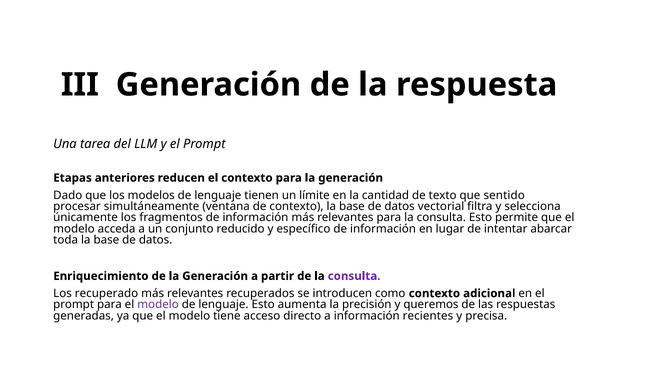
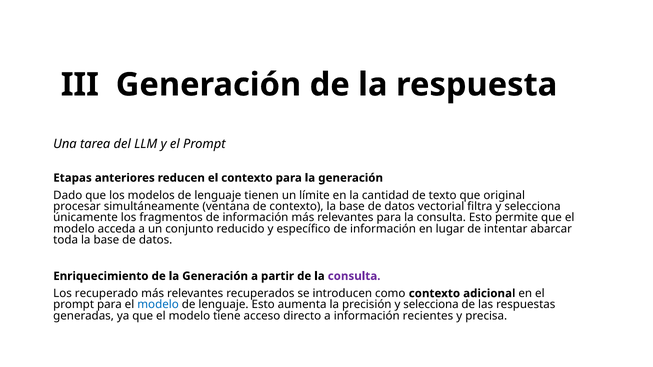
sentido: sentido -> original (504, 195)
modelo colour: purple -> blue (158, 305)
precisión y queremos: queremos -> selecciona (431, 305)
